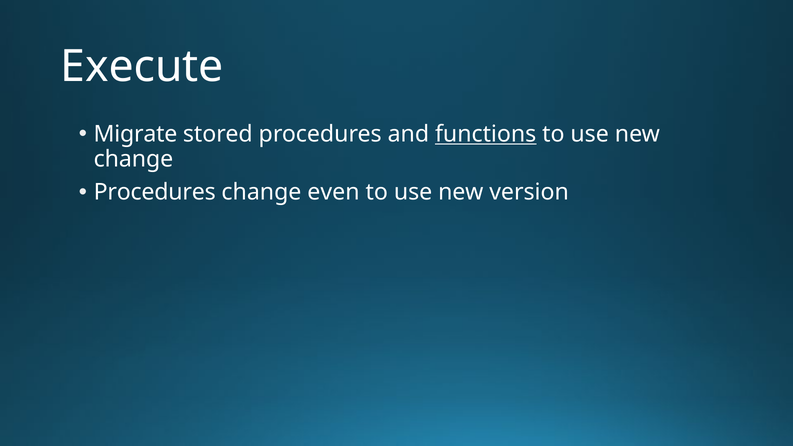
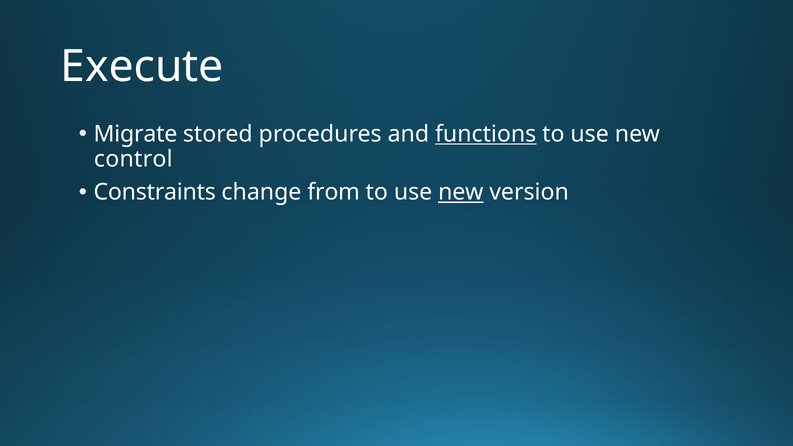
change: change -> control (133, 159)
Procedures: Procedures -> Constraints (155, 192)
even: even -> from (334, 192)
new underline: none -> present (461, 192)
